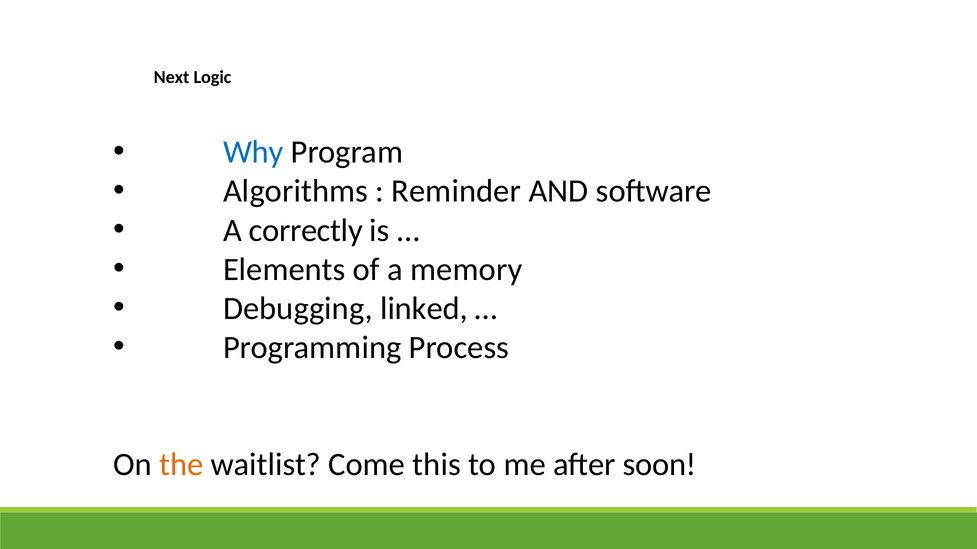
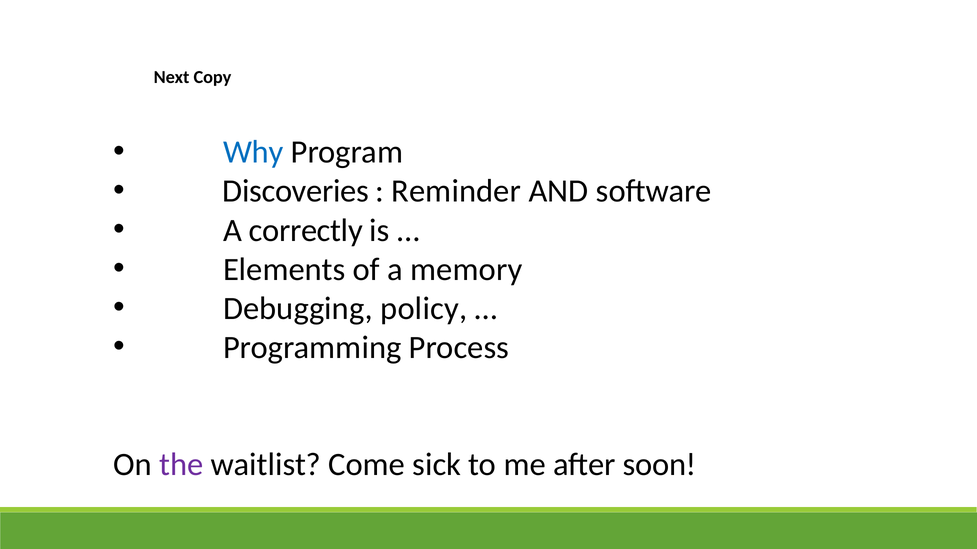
Logic: Logic -> Copy (212, 77)
Algorithms: Algorithms -> Discoveries (296, 191)
linked: linked -> policy (424, 309)
the colour: orange -> purple (181, 465)
this: this -> sick (437, 465)
